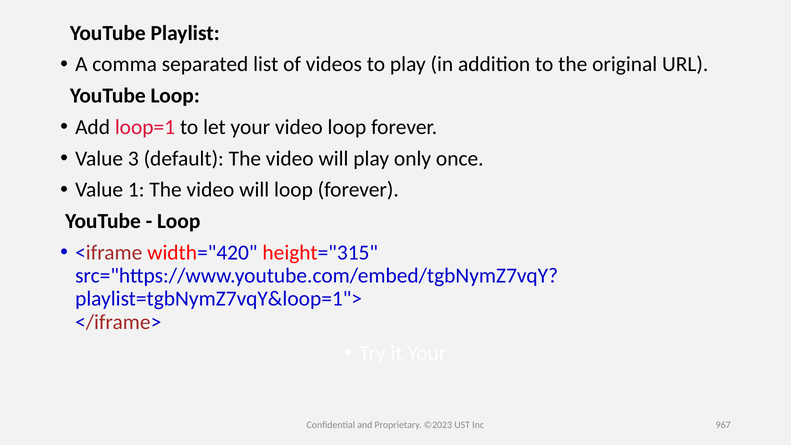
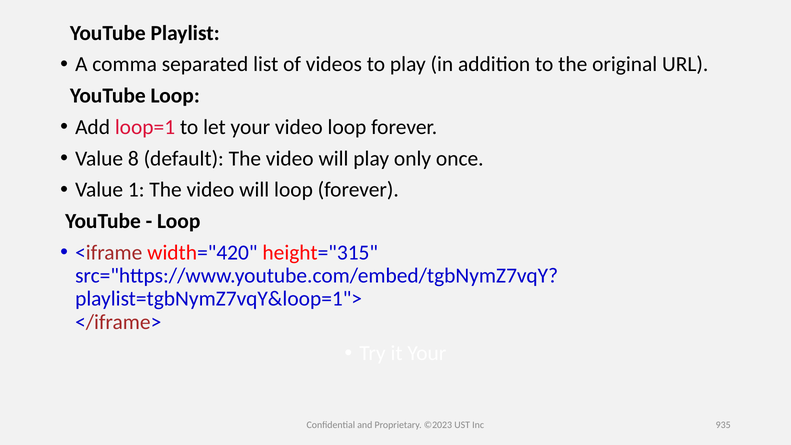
3: 3 -> 8 (133, 159)
967: 967 -> 935 (723, 425)
